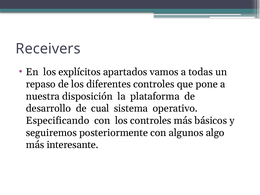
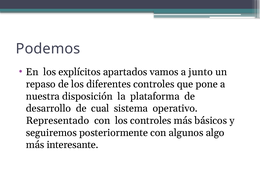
Receivers: Receivers -> Podemos (48, 49)
todas: todas -> junto (201, 72)
Especificando: Especificando -> Representado (58, 121)
